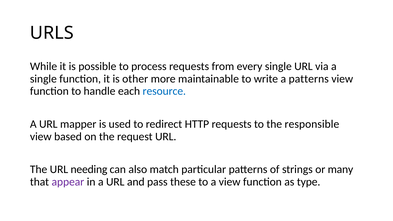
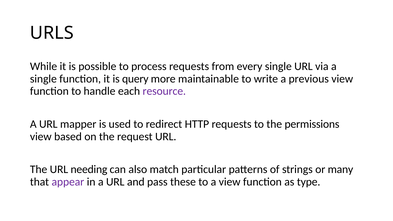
other: other -> query (135, 79)
a patterns: patterns -> previous (309, 79)
resource colour: blue -> purple (164, 91)
responsible: responsible -> permissions (312, 124)
